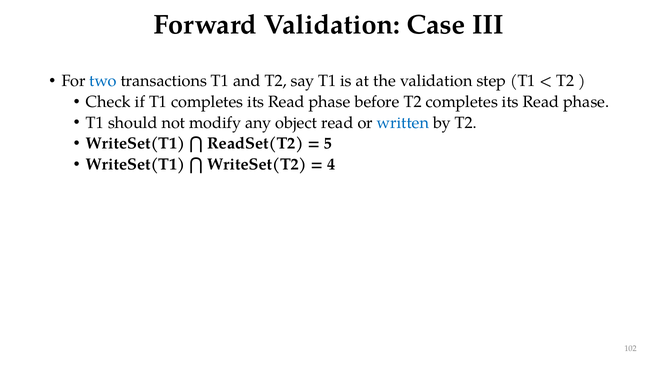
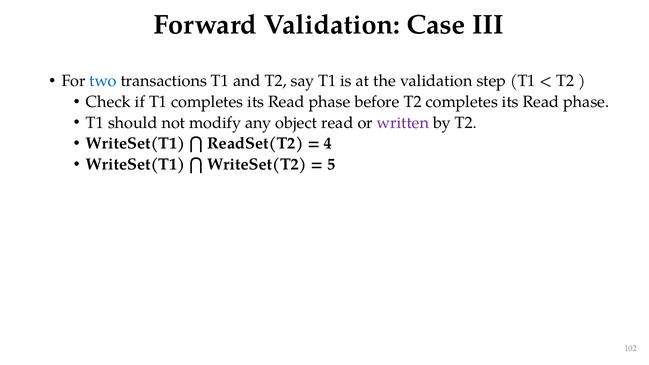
written colour: blue -> purple (403, 123)
5: 5 -> 4 (328, 144)
4: 4 -> 5 (331, 164)
